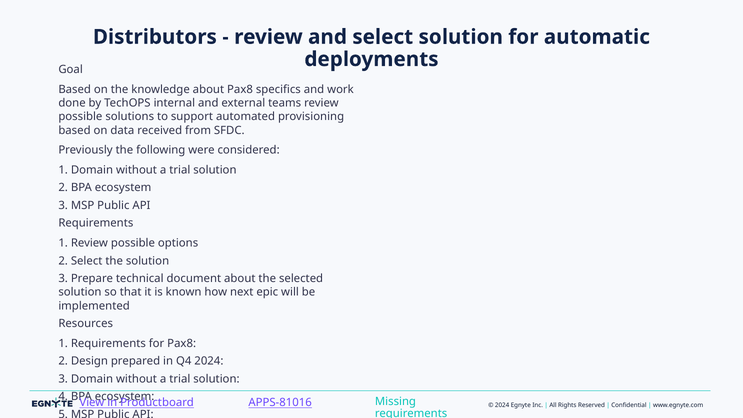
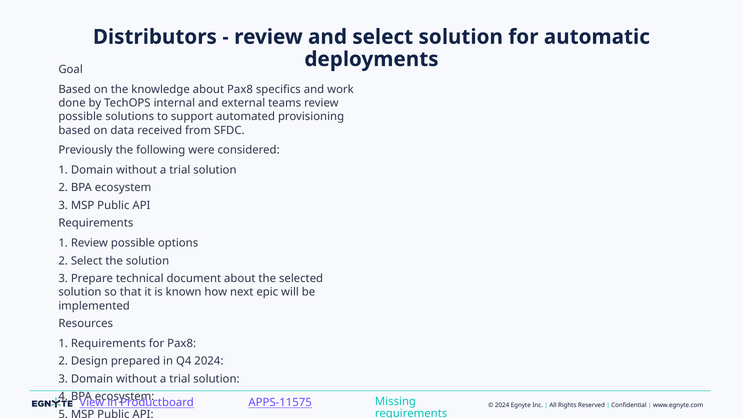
APPS-81016: APPS-81016 -> APPS-11575 (280, 403)
